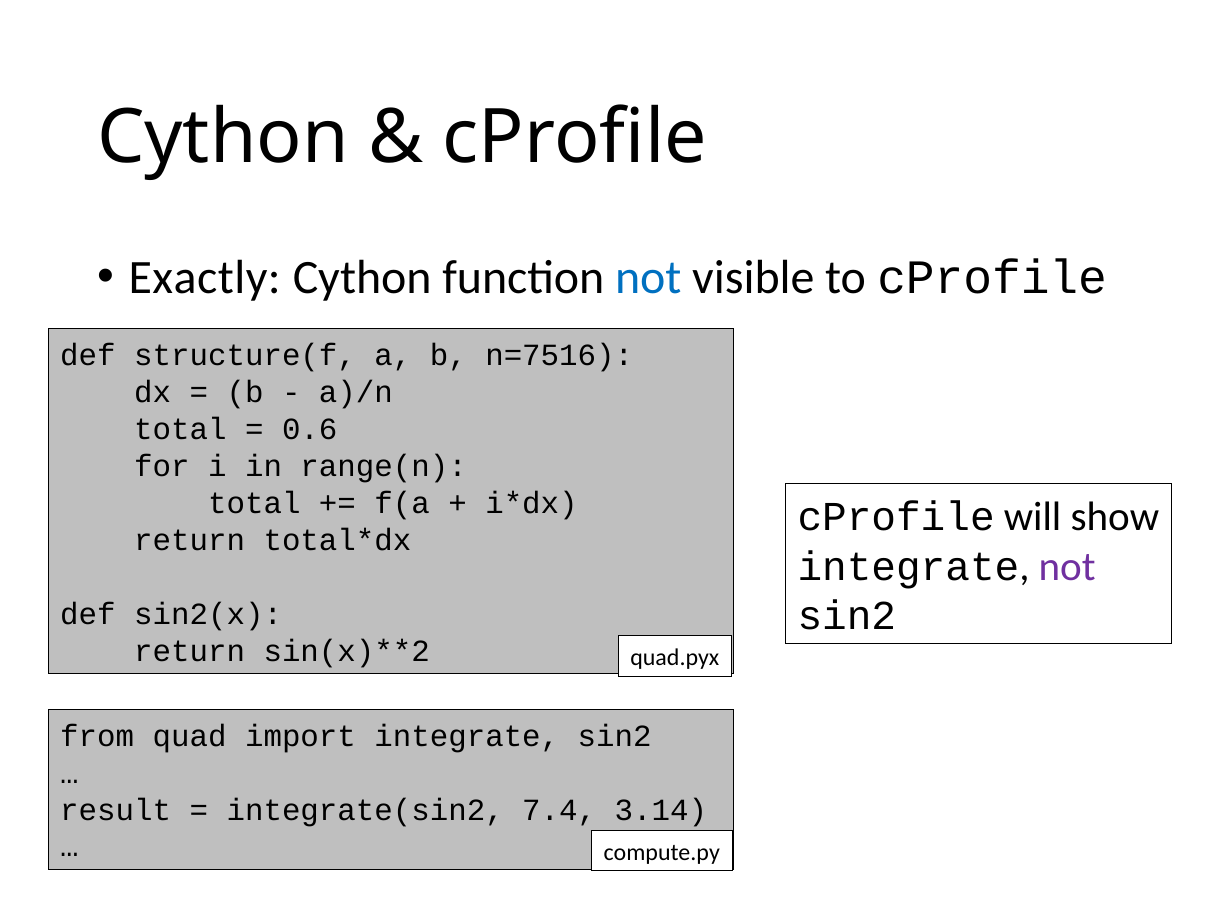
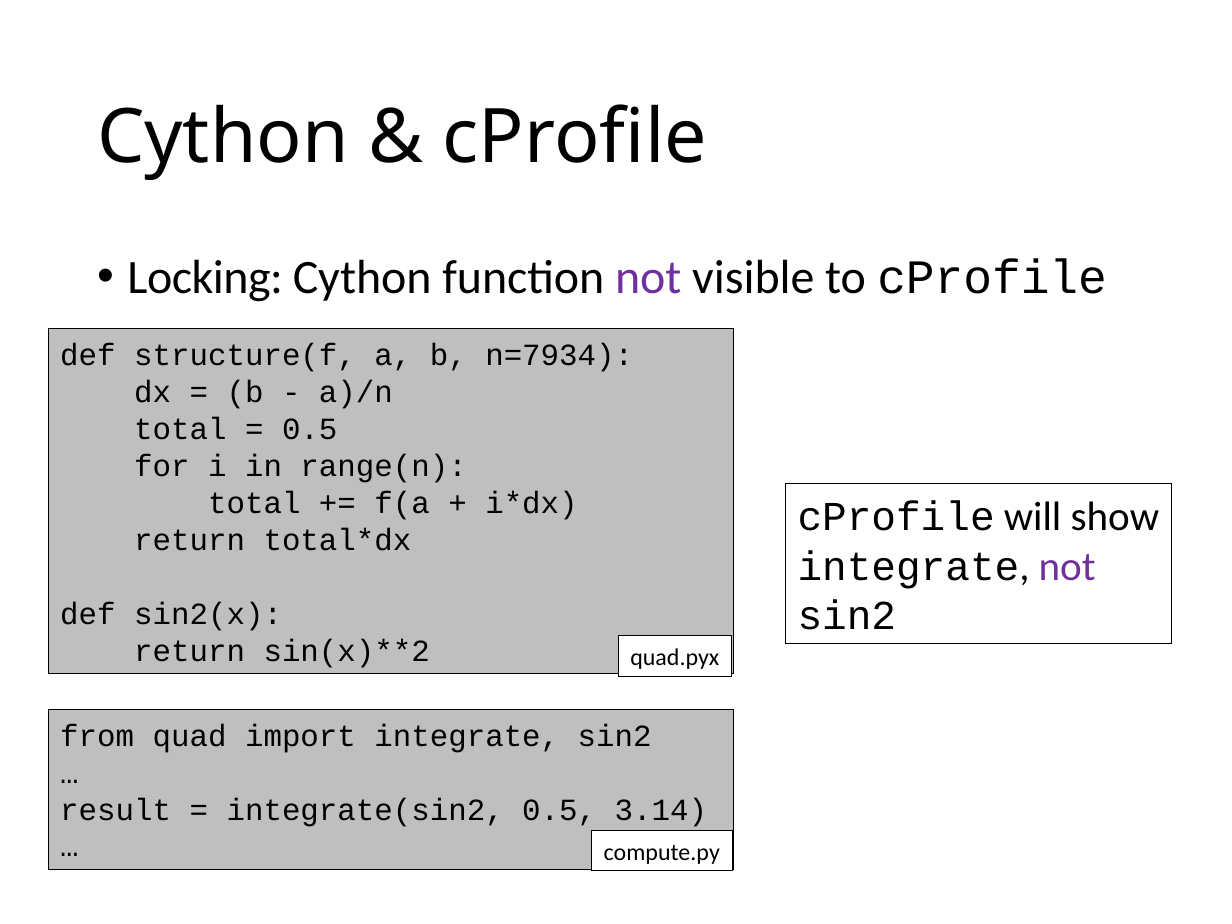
Exactly: Exactly -> Locking (205, 278)
not colour: blue -> purple (648, 278)
n=7516: n=7516 -> n=7934 (559, 356)
0.6: 0.6 -> 0.5 (310, 430)
integrate(sin2 7.4: 7.4 -> 0.5 (559, 810)
